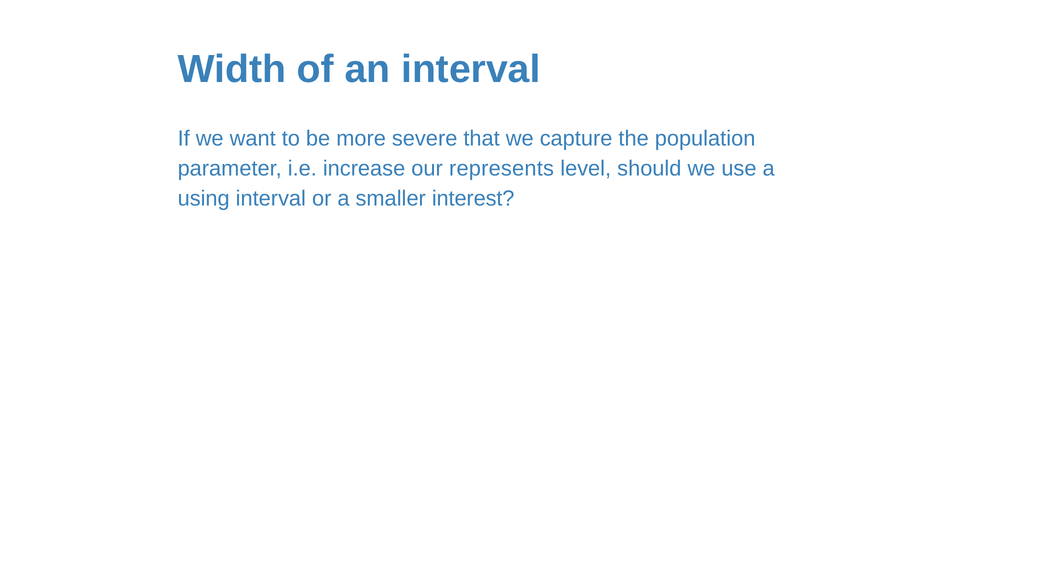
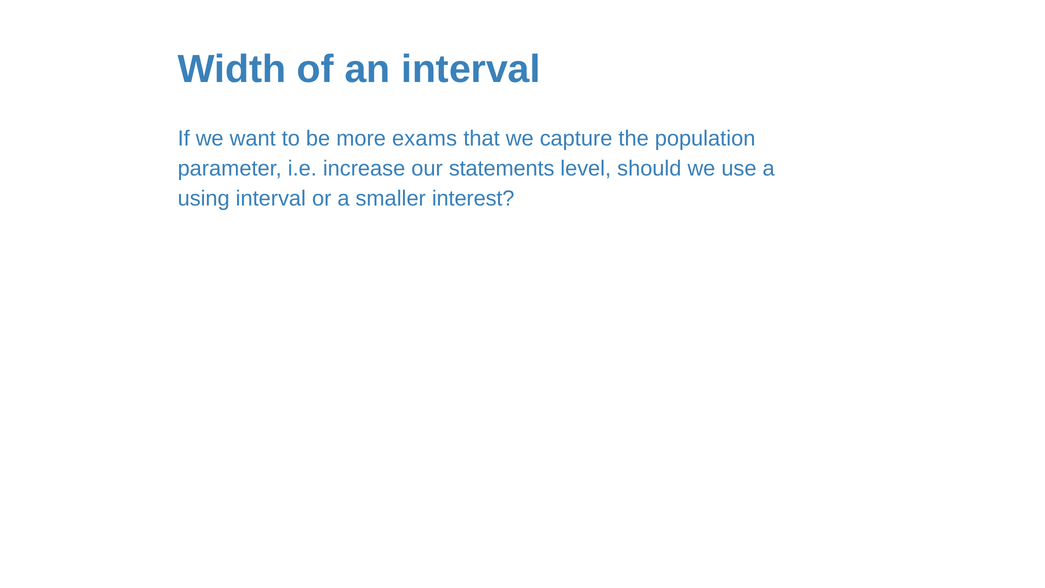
severe: severe -> exams (425, 138)
represents: represents -> statements (502, 168)
